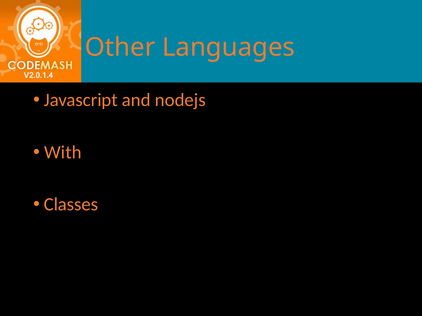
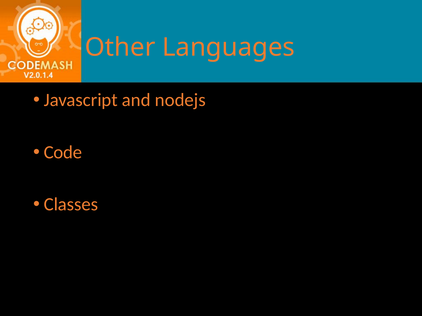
With: With -> Code (63, 152)
